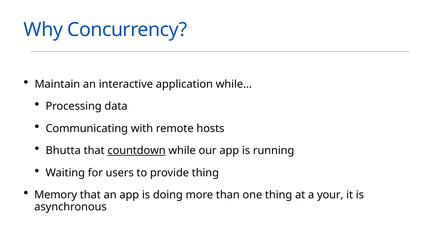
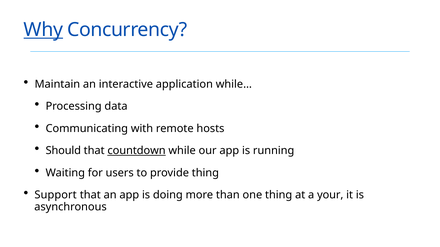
Why underline: none -> present (43, 30)
Bhutta: Bhutta -> Should (63, 151)
Memory: Memory -> Support (56, 195)
